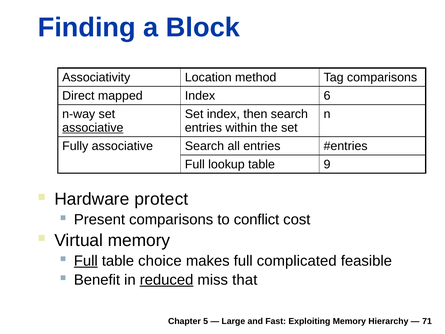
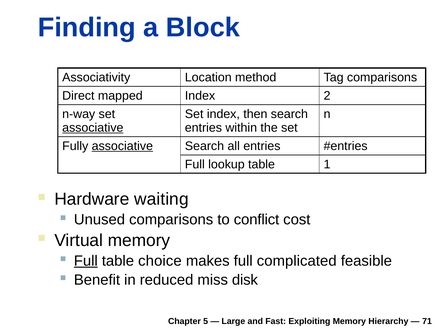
6: 6 -> 2 (327, 96)
associative underline: none -> present (122, 146)
9: 9 -> 1 (327, 164)
protect: protect -> waiting (161, 199)
Present: Present -> Unused (99, 219)
reduced underline: present -> none (167, 280)
that: that -> disk (245, 280)
